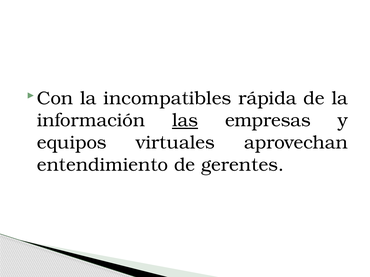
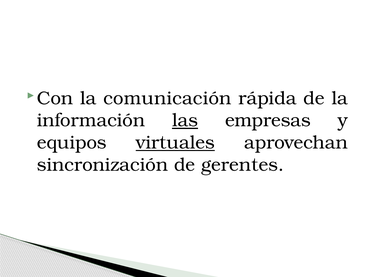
incompatibles: incompatibles -> comunicación (167, 98)
virtuales underline: none -> present (175, 143)
entendimiento: entendimiento -> sincronización (102, 165)
